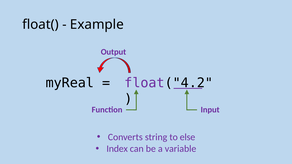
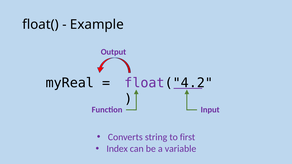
else: else -> first (187, 137)
